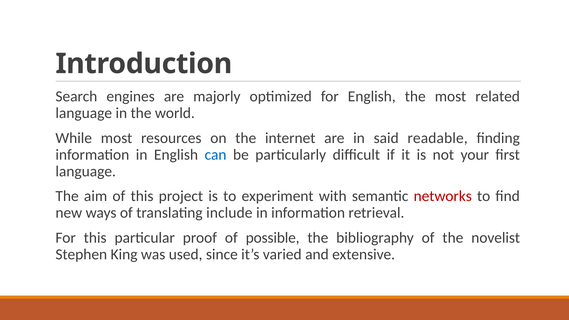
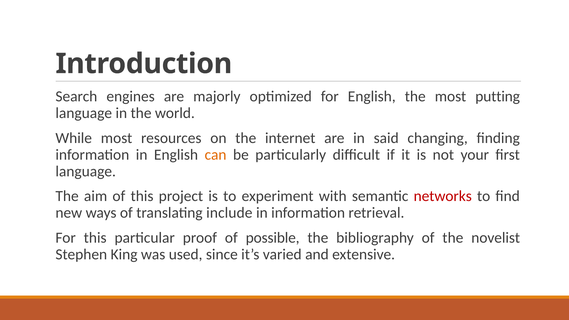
related: related -> putting (498, 96)
readable: readable -> changing (438, 138)
can colour: blue -> orange (216, 155)
